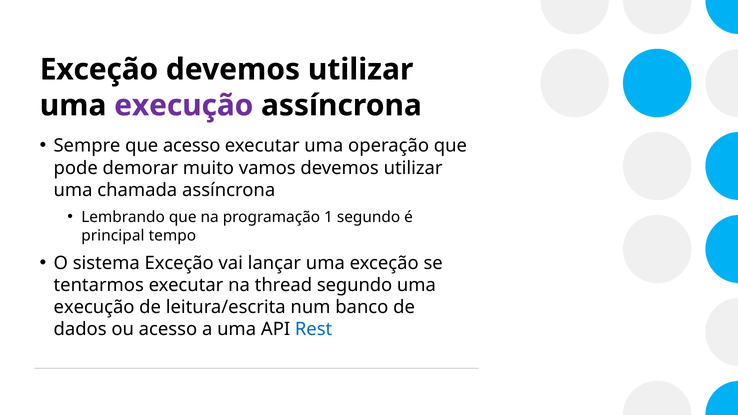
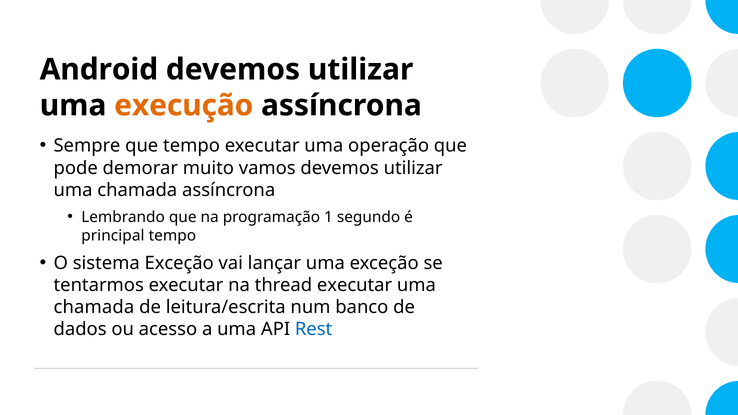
Exceção: Exceção -> Android (99, 70)
execução colour: purple -> orange (184, 105)
que acesso: acesso -> tempo (192, 146)
thread segundo: segundo -> executar (355, 285)
execução: execução -> chamada (94, 307)
